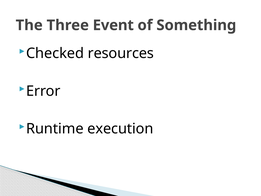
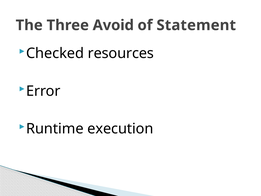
Event: Event -> Avoid (113, 25)
Something: Something -> Statement (196, 25)
